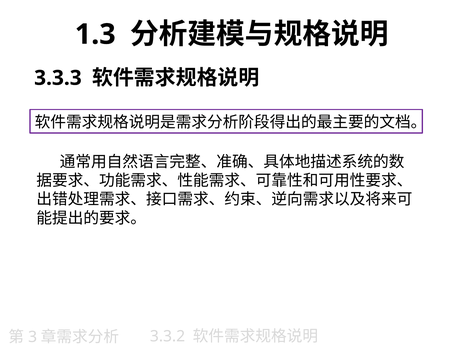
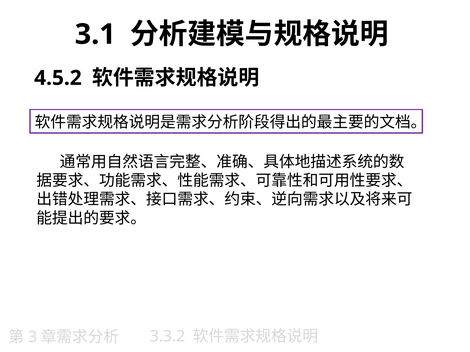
1.3: 1.3 -> 3.1 (95, 34)
3.3.3: 3.3.3 -> 4.5.2 (58, 78)
